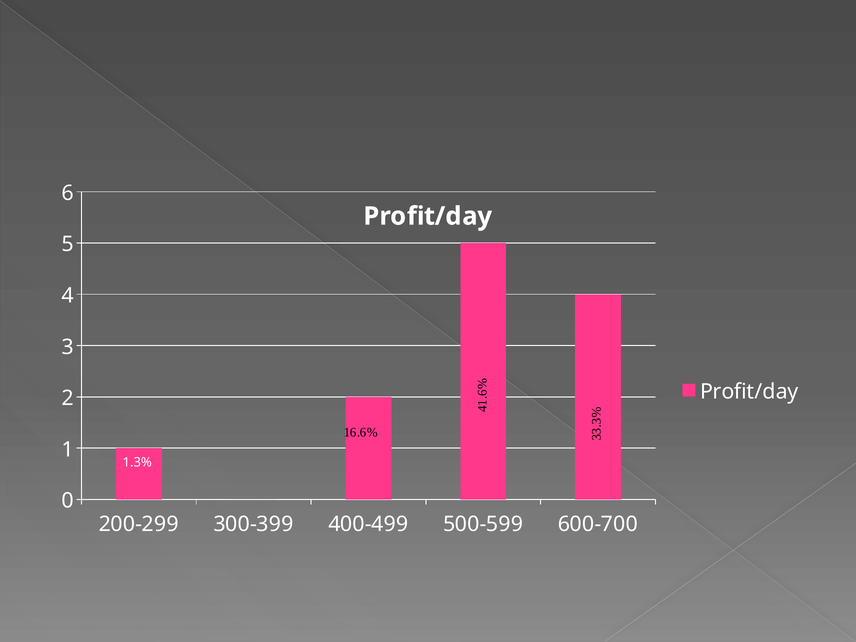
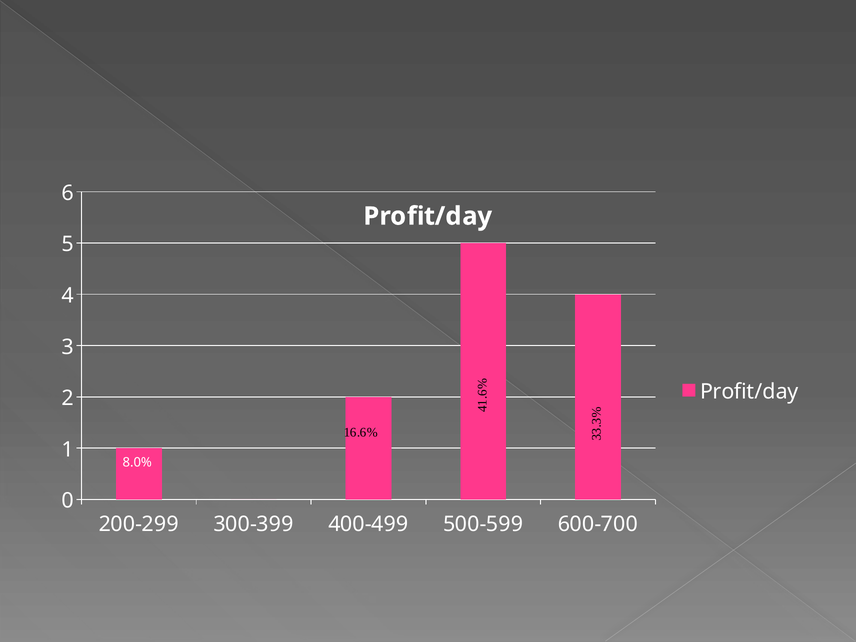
1.3%: 1.3% -> 8.0% (137, 462)
